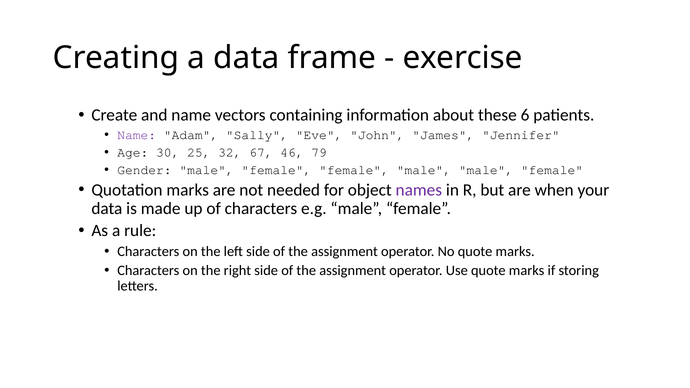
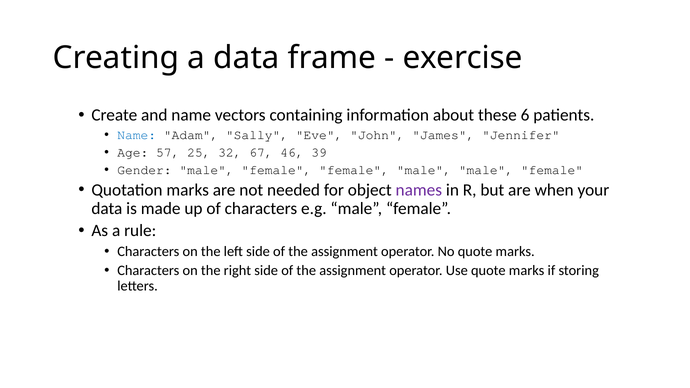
Name colour: purple -> blue (137, 135)
30: 30 -> 57 (168, 153)
79: 79 -> 39 (319, 153)
